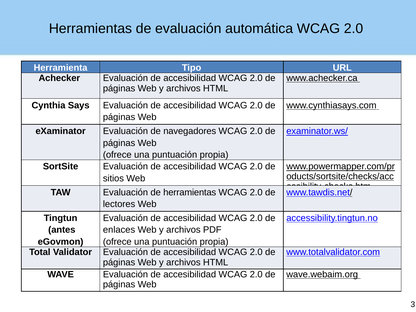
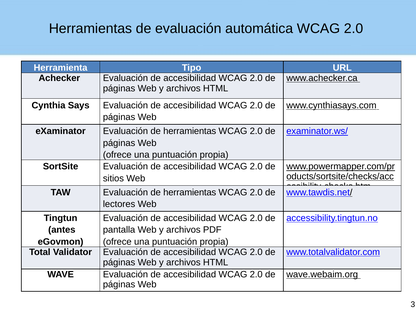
eXaminator Evaluación de navegadores: navegadores -> herramientas (190, 131)
enlaces: enlaces -> pantalla (119, 230)
